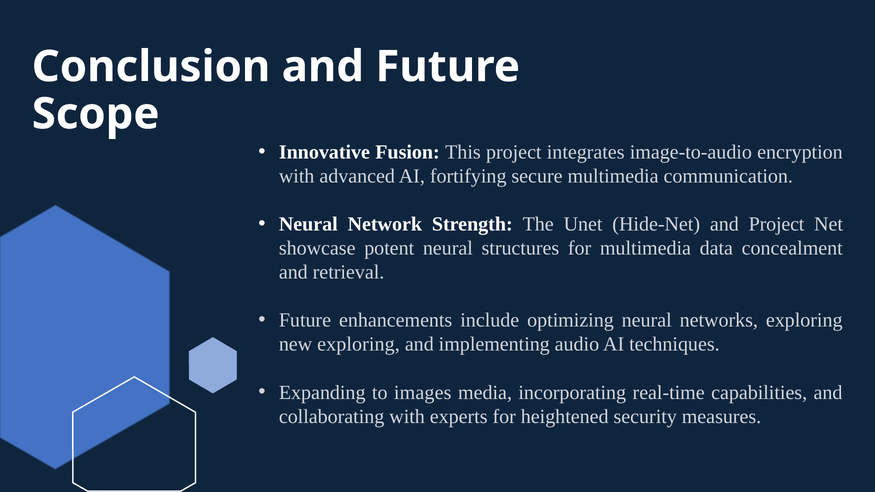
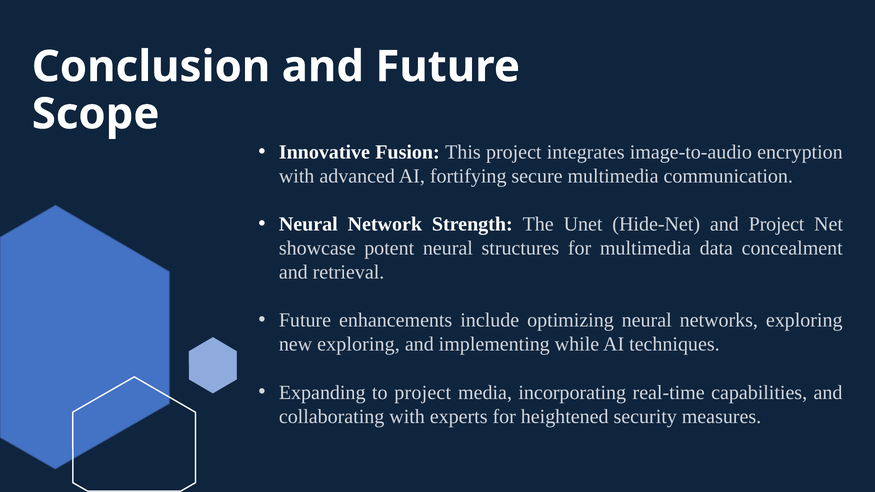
audio: audio -> while (577, 344)
to images: images -> project (423, 393)
